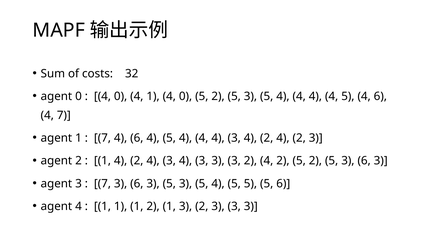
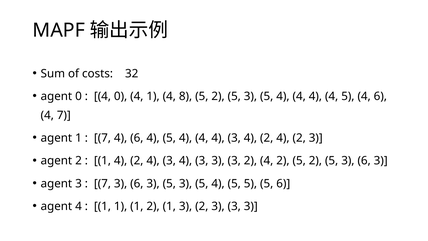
1 4 0: 0 -> 8 (186, 96)
